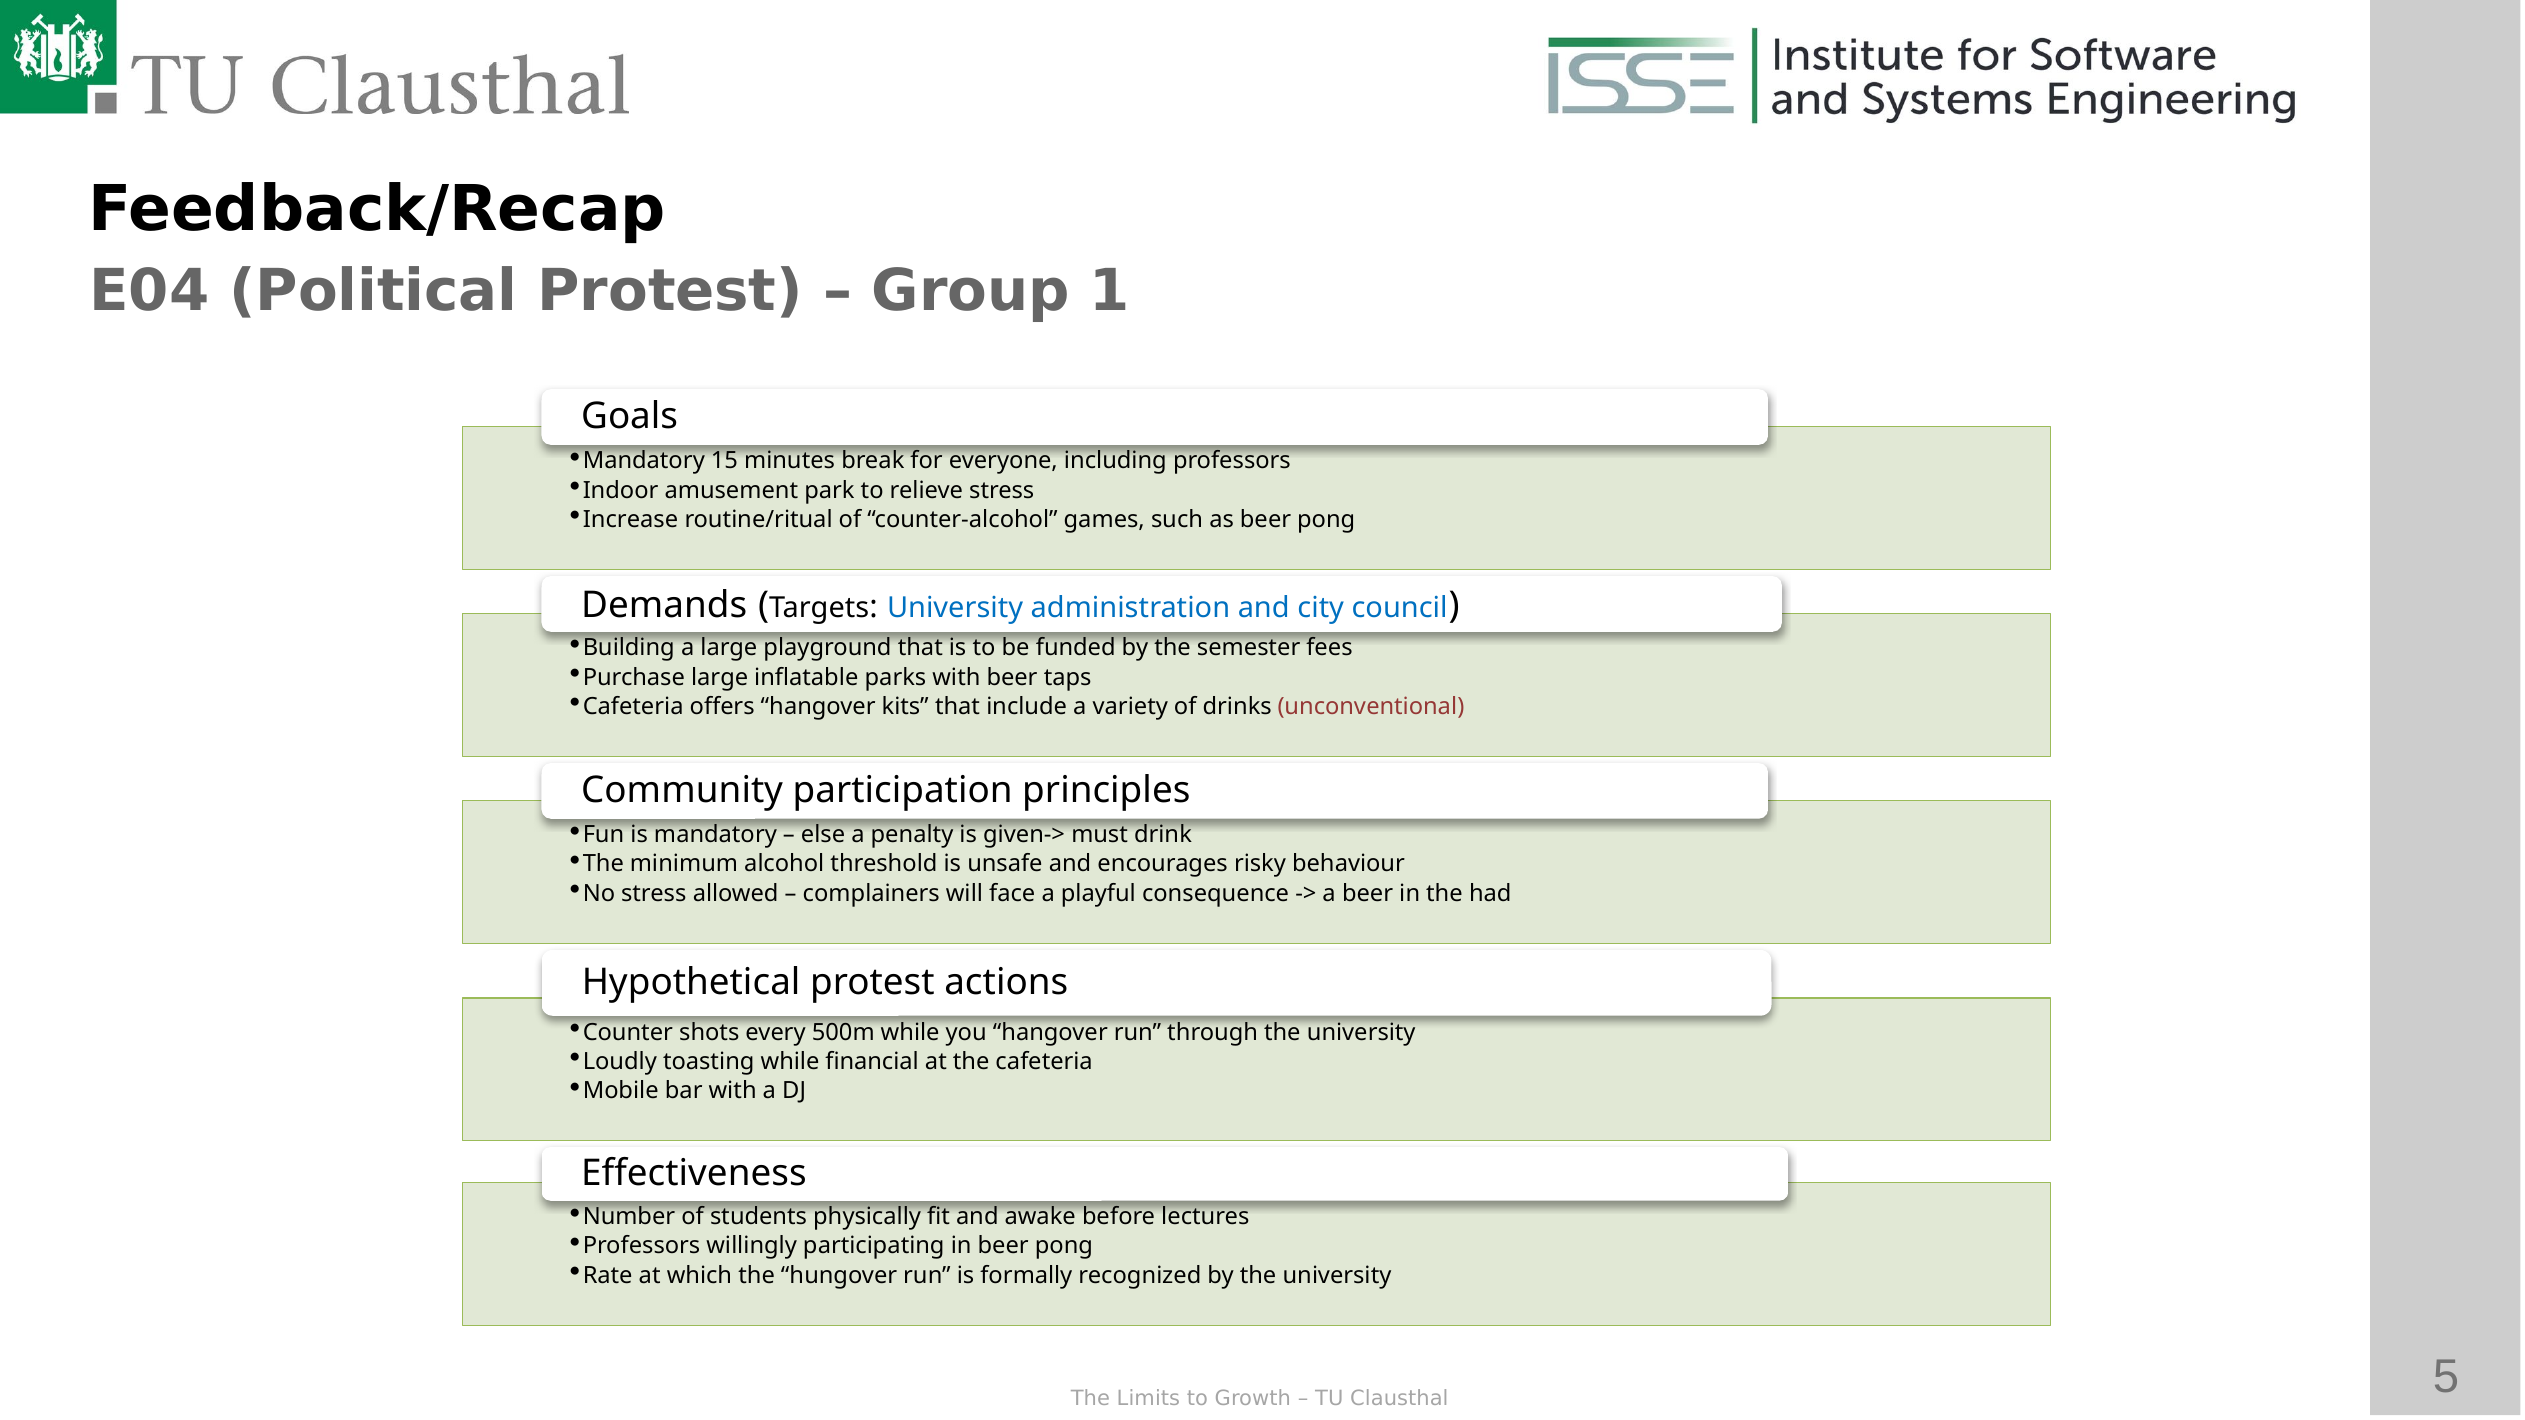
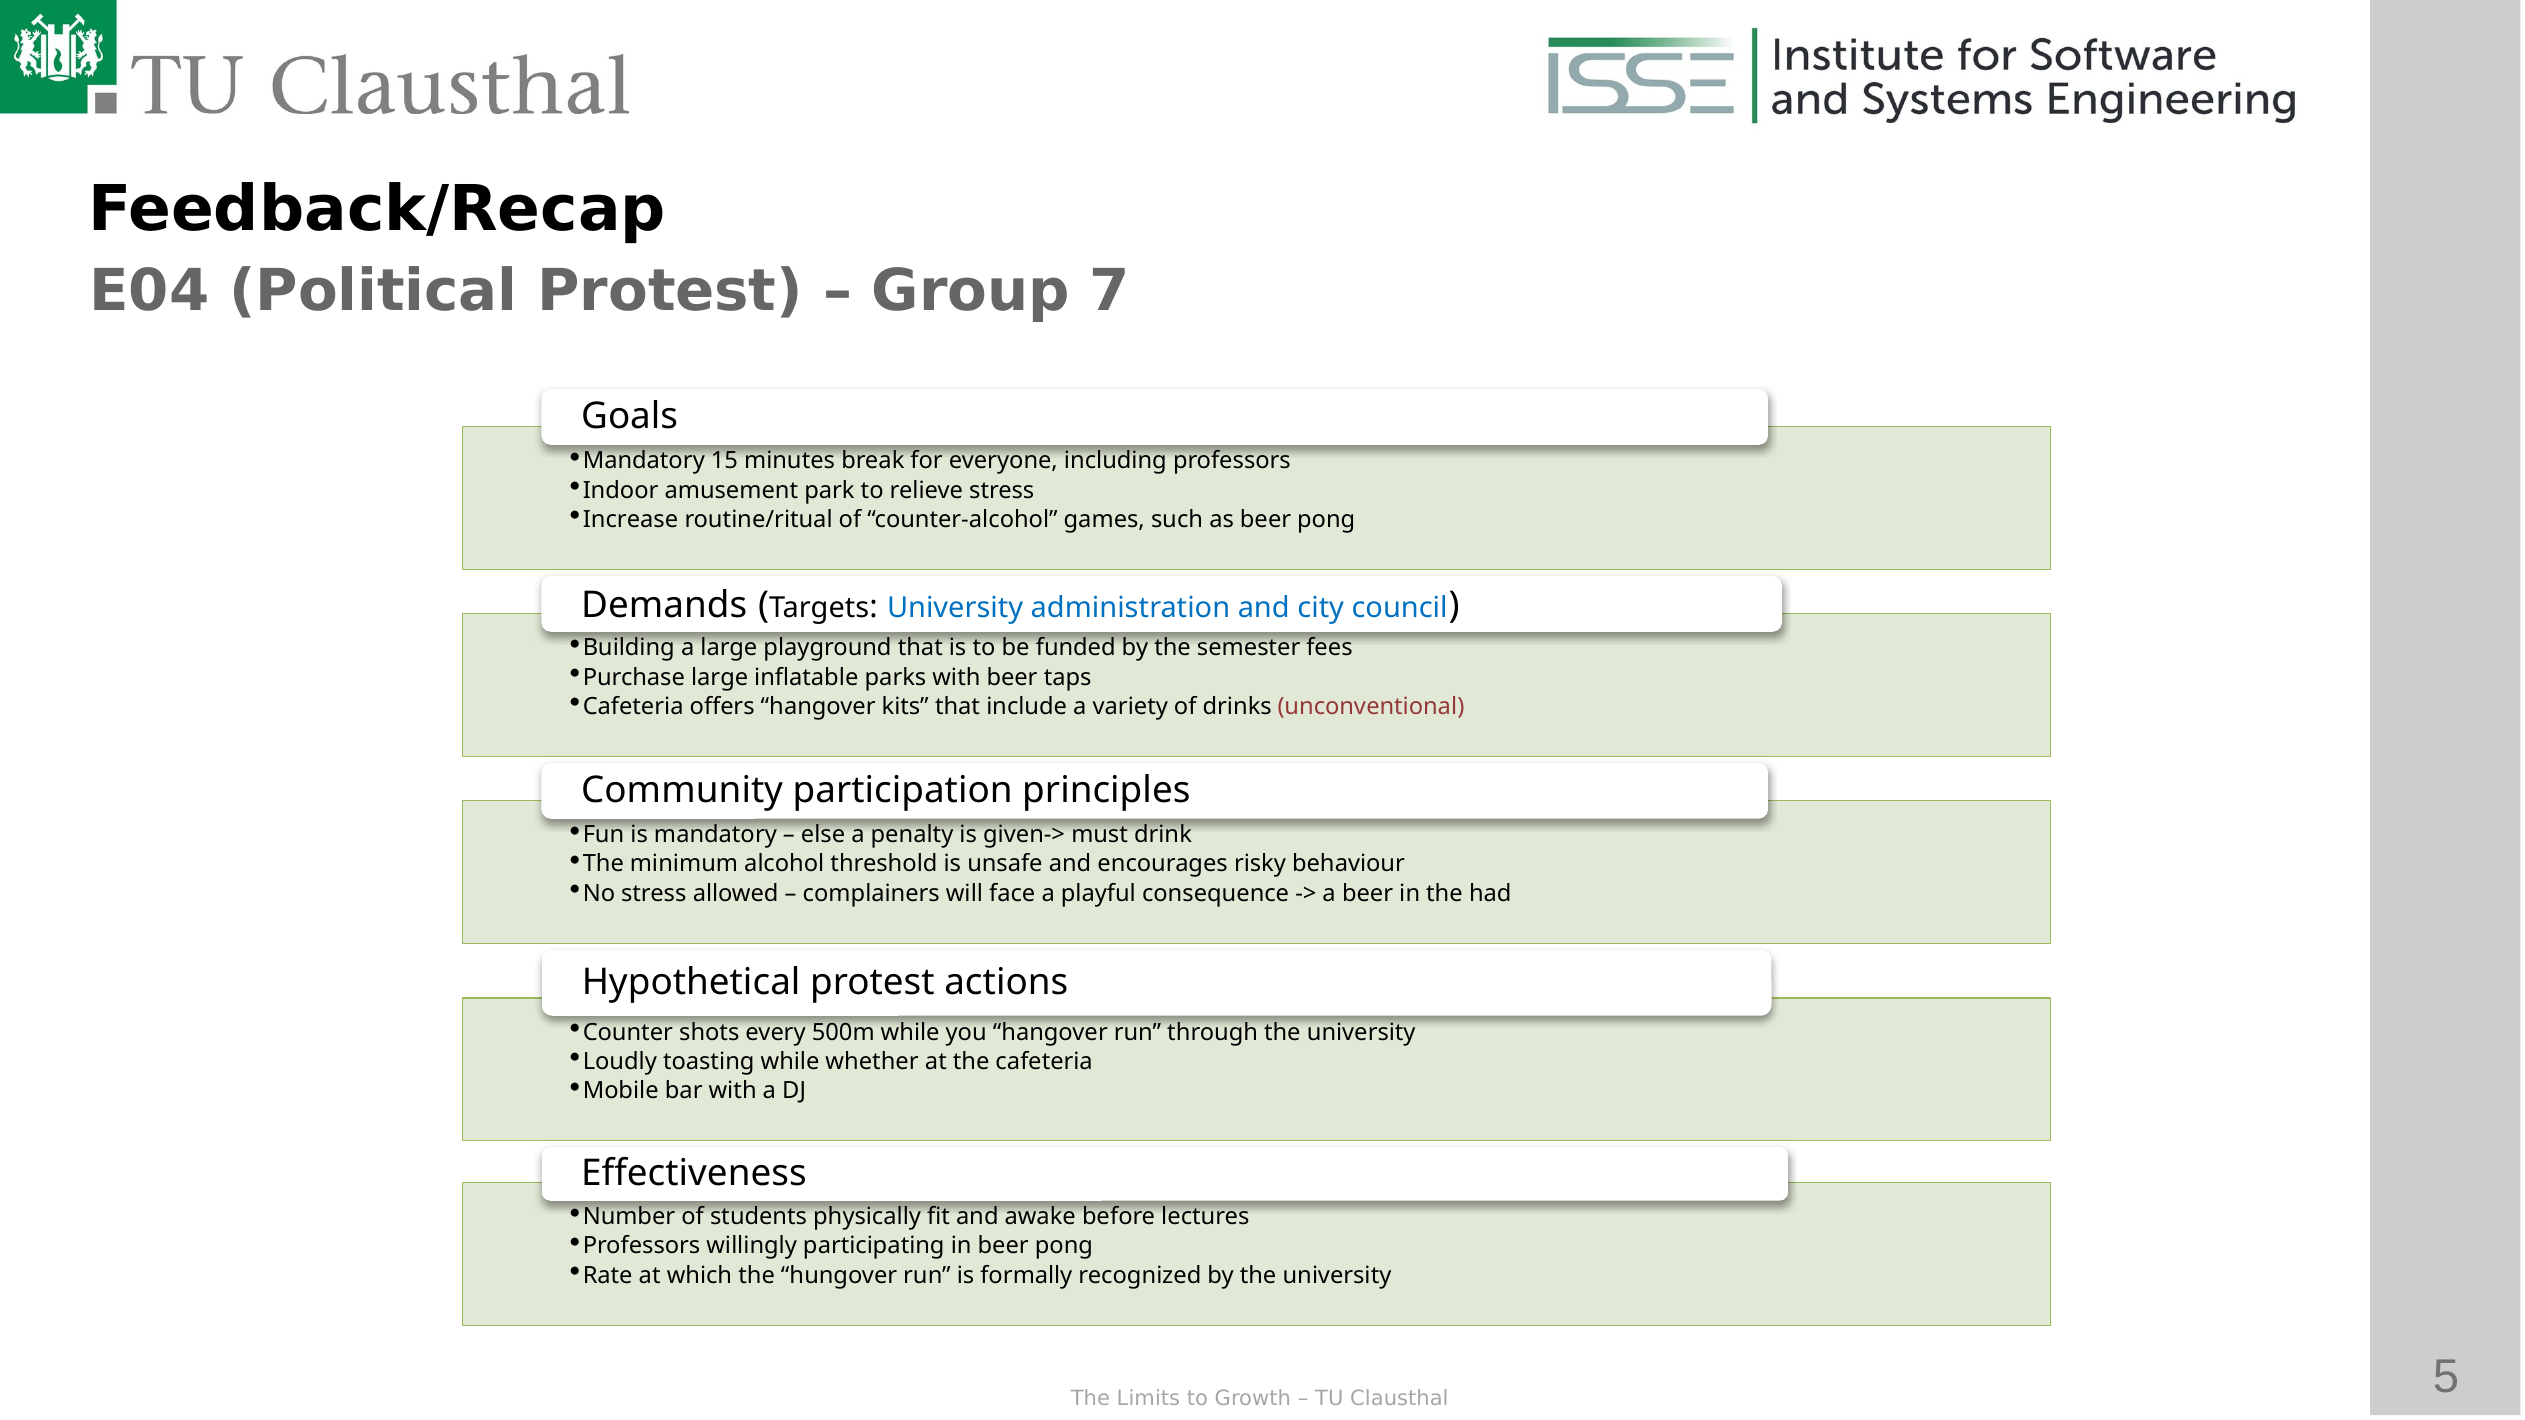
1: 1 -> 7 (1110, 291)
financial: financial -> whether (872, 1062)
